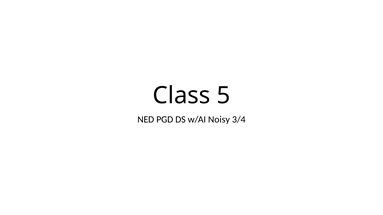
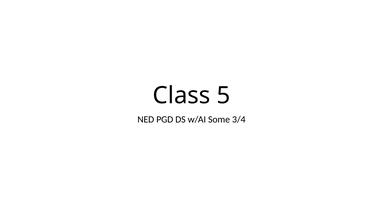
Noisy: Noisy -> Some (219, 120)
